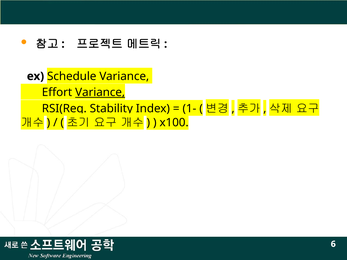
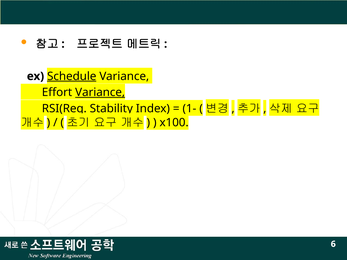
Schedule underline: none -> present (72, 76)
